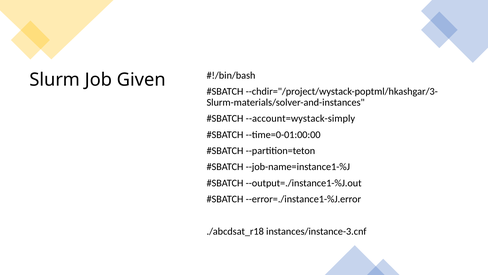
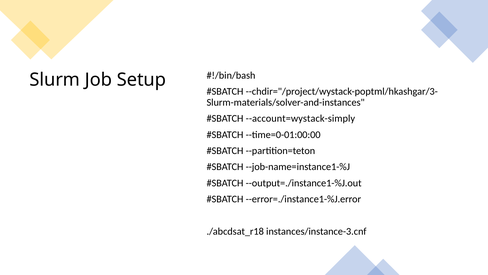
Given: Given -> Setup (141, 80)
